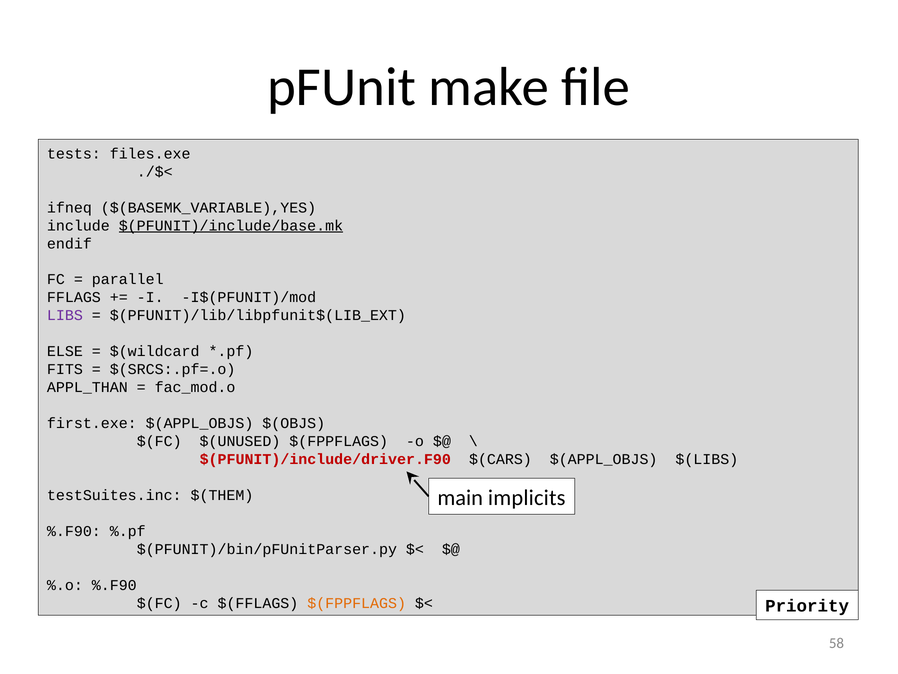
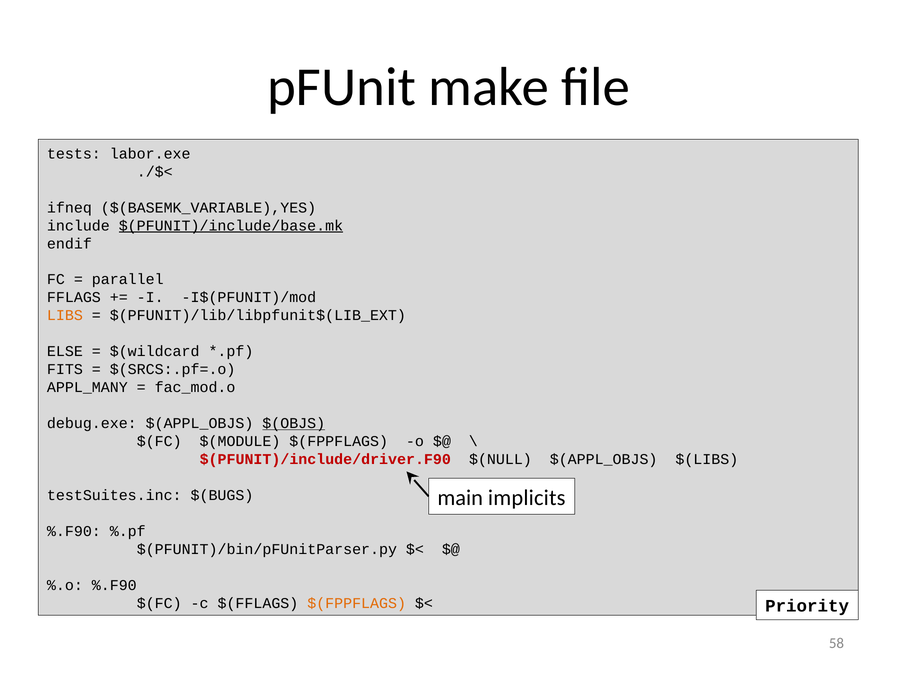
files.exe: files.exe -> labor.exe (150, 154)
LIBS colour: purple -> orange (65, 315)
APPL_THAN: APPL_THAN -> APPL_MANY (87, 387)
first.exe: first.exe -> debug.exe (92, 423)
$(OBJS underline: none -> present (294, 423)
$(UNUSED: $(UNUSED -> $(MODULE (240, 441)
$(CARS: $(CARS -> $(NULL (500, 459)
$(THEM: $(THEM -> $(BUGS (222, 495)
